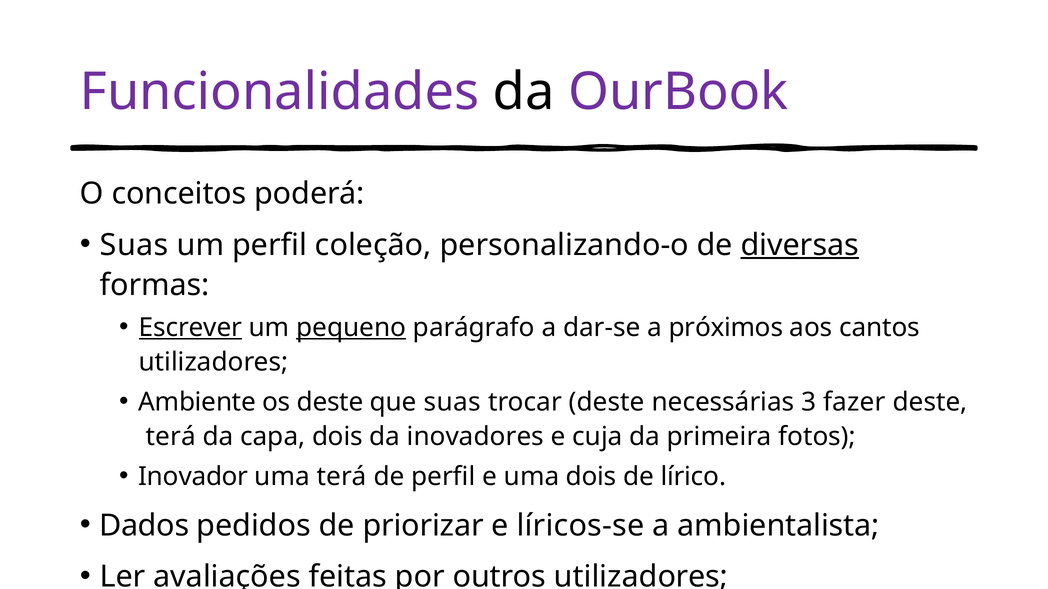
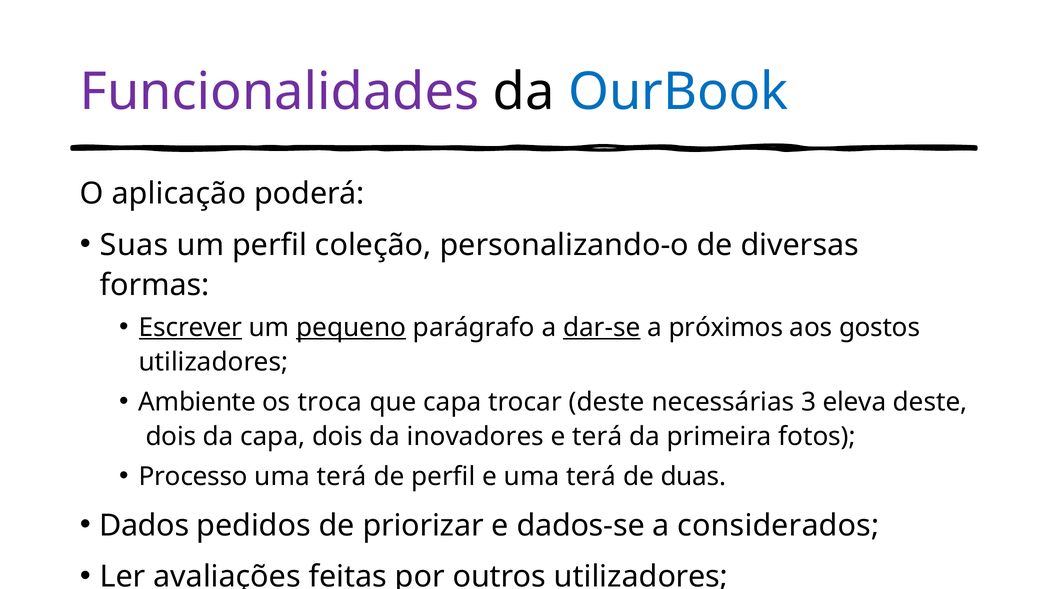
OurBook colour: purple -> blue (678, 92)
conceitos: conceitos -> aplicação (179, 194)
diversas underline: present -> none (800, 245)
dar-se underline: none -> present (602, 328)
cantos: cantos -> gostos (880, 328)
os deste: deste -> troca (330, 402)
que suas: suas -> capa (452, 402)
fazer: fazer -> eleva (855, 402)
terá: terá -> dois (171, 437)
e cuja: cuja -> terá (597, 437)
Inovador: Inovador -> Processo (193, 477)
e uma dois: dois -> terá (591, 477)
lírico: lírico -> duas (693, 477)
líricos-se: líricos-se -> dados-se (581, 526)
ambientalista: ambientalista -> considerados (778, 526)
